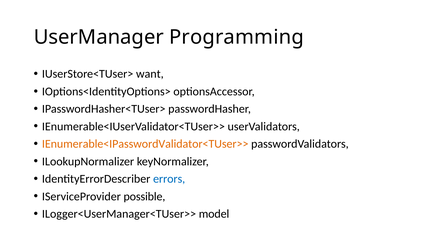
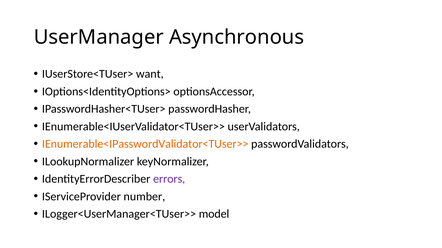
Programming: Programming -> Asynchronous (237, 37)
errors colour: blue -> purple (169, 179)
possible: possible -> number (144, 197)
